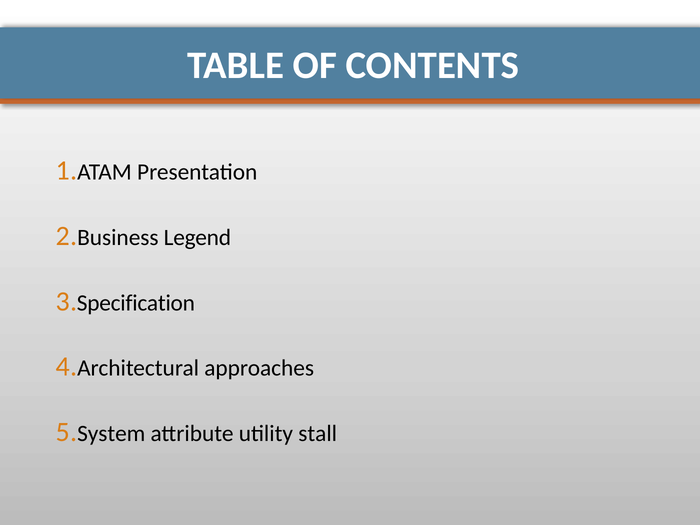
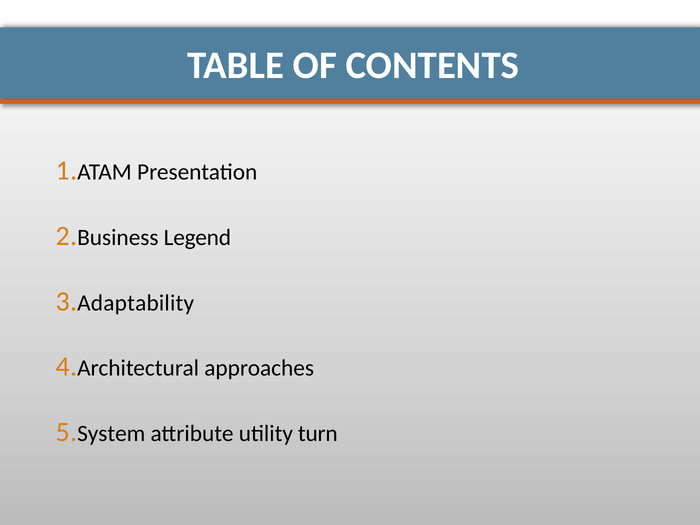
Specification: Specification -> Adaptability (136, 303)
stall: stall -> turn (318, 434)
